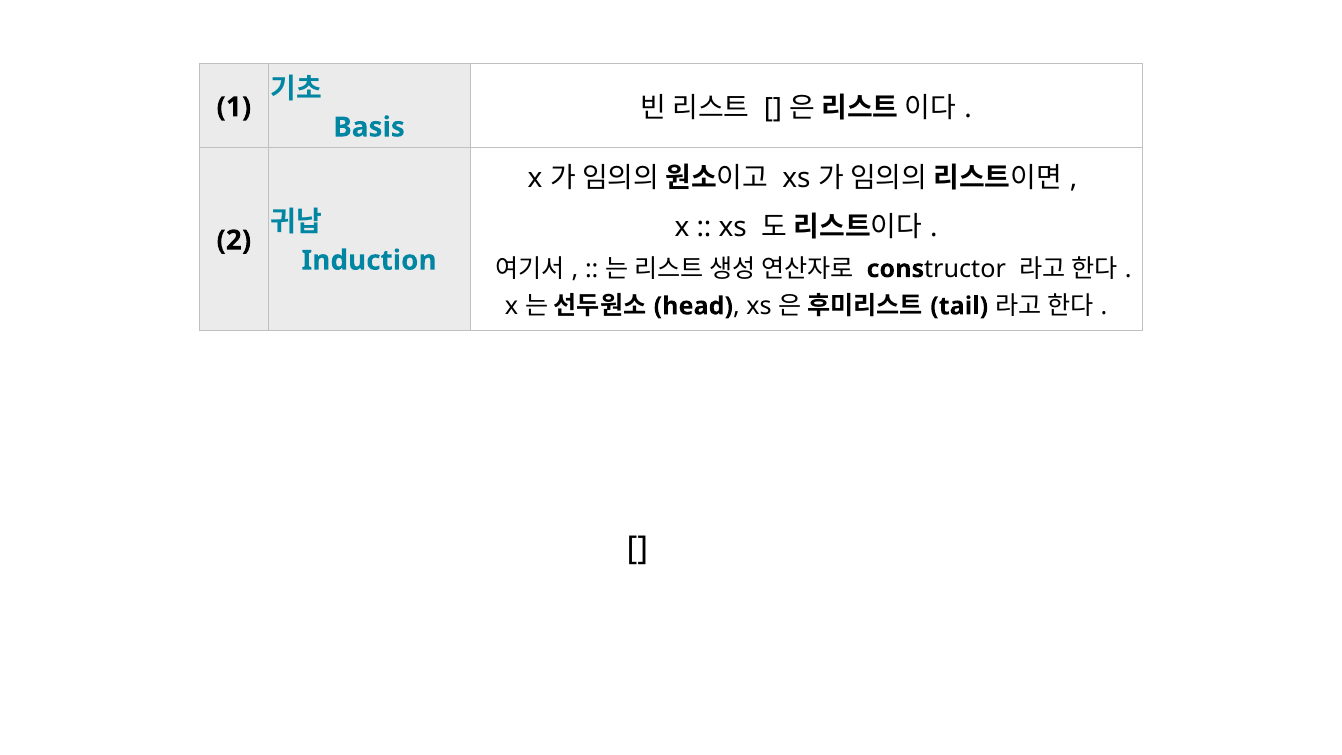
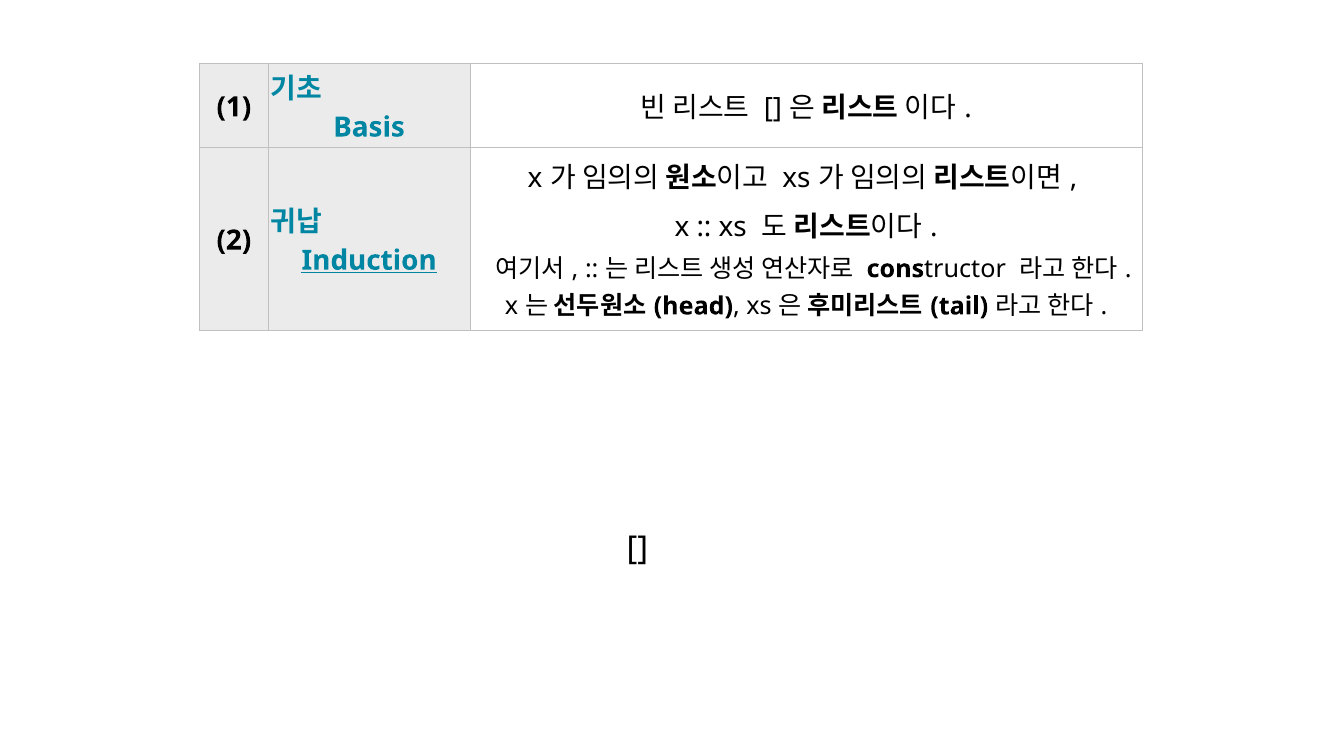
Induction underline: none -> present (369, 260)
